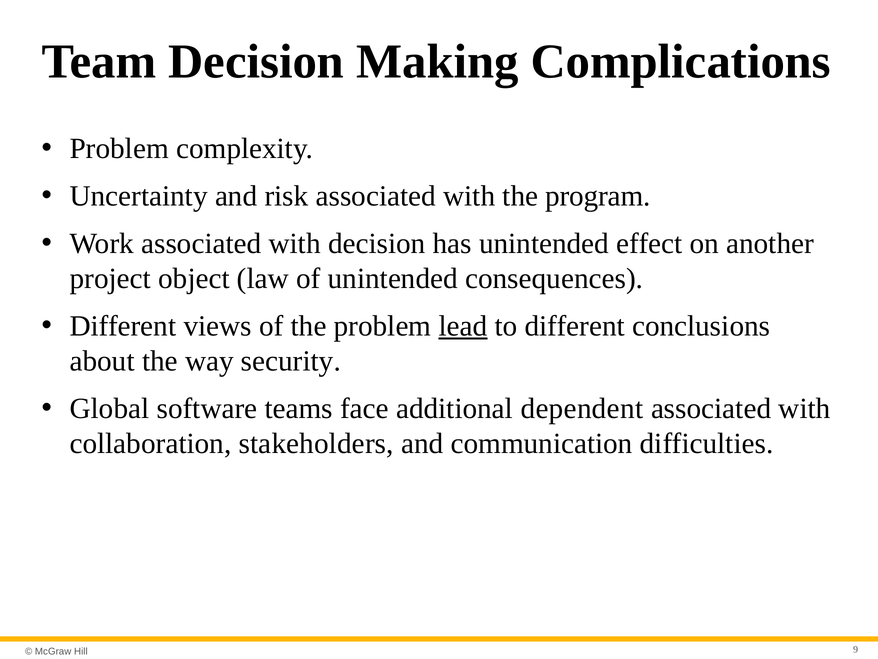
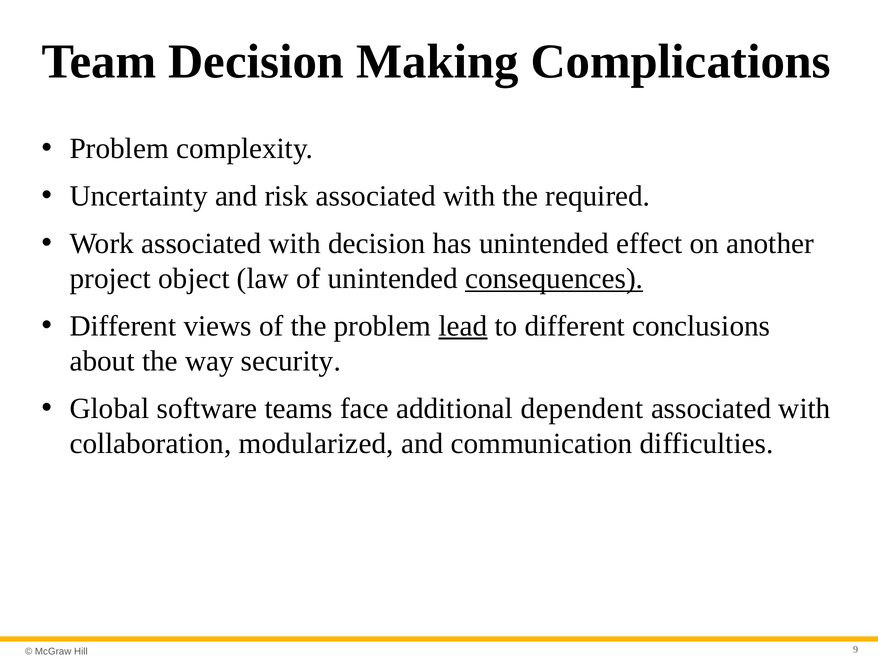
program: program -> required (598, 196)
consequences underline: none -> present (554, 278)
stakeholders: stakeholders -> modularized (316, 443)
